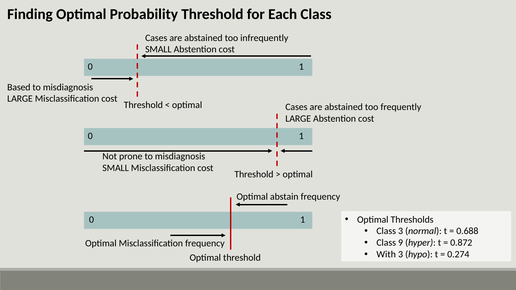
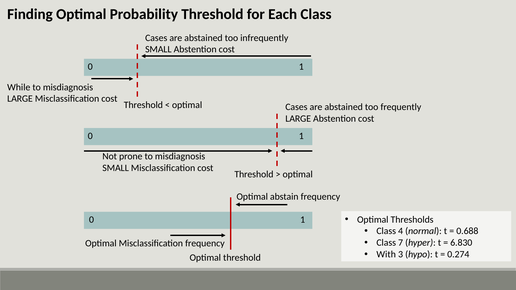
Based: Based -> While (19, 87)
Class 3: 3 -> 4 (401, 231)
9: 9 -> 7 (401, 243)
0.872: 0.872 -> 6.830 (461, 243)
